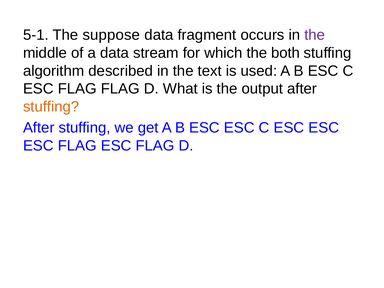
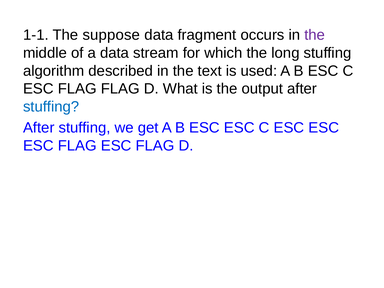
5-1: 5-1 -> 1-1 (36, 35)
both: both -> long (285, 53)
stuffing colour: orange -> blue (51, 107)
